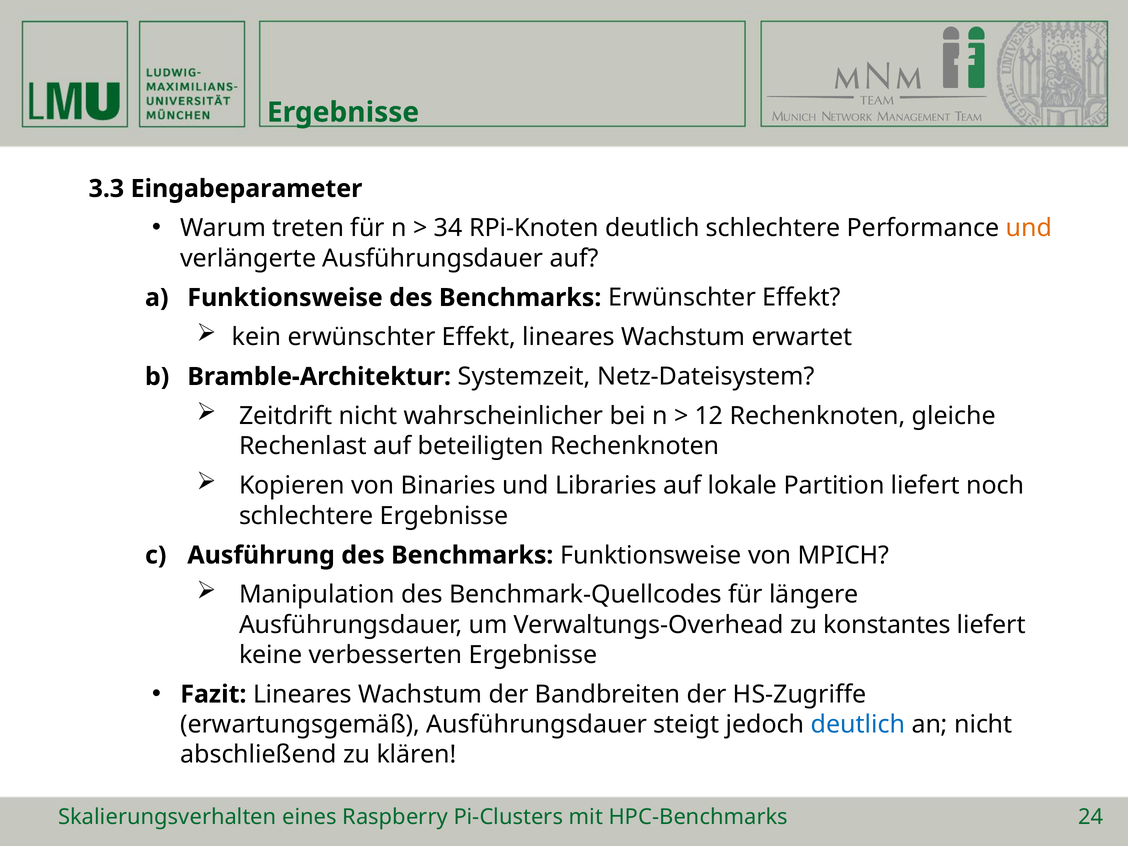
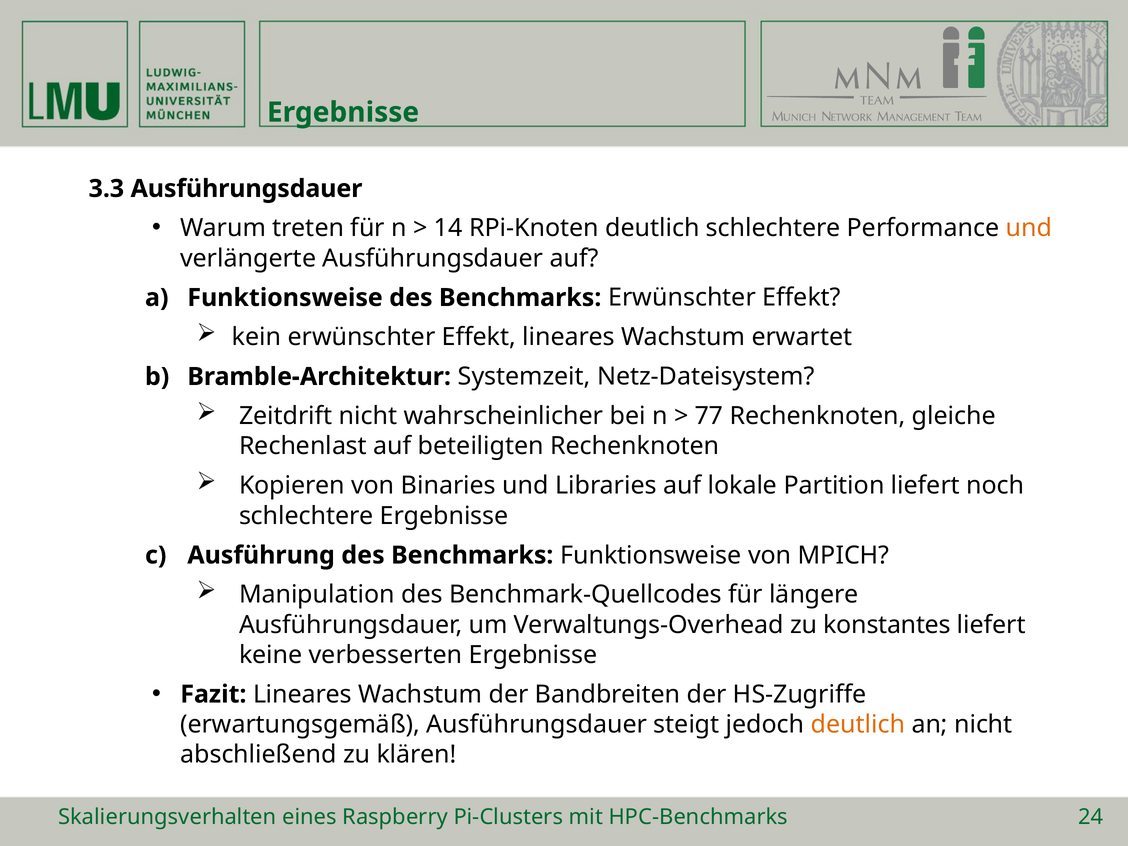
3.3 Eingabeparameter: Eingabeparameter -> Ausführungsdauer (246, 189)
34: 34 -> 14 (448, 228)
12: 12 -> 77 (709, 416)
deutlich colour: blue -> orange (858, 724)
